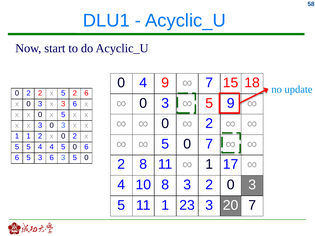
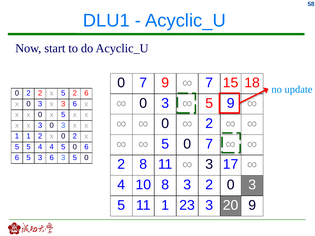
4: 4 -> 7 (143, 83)
1: 1 -> 3 (209, 165)
20 7: 7 -> 9 (252, 205)
